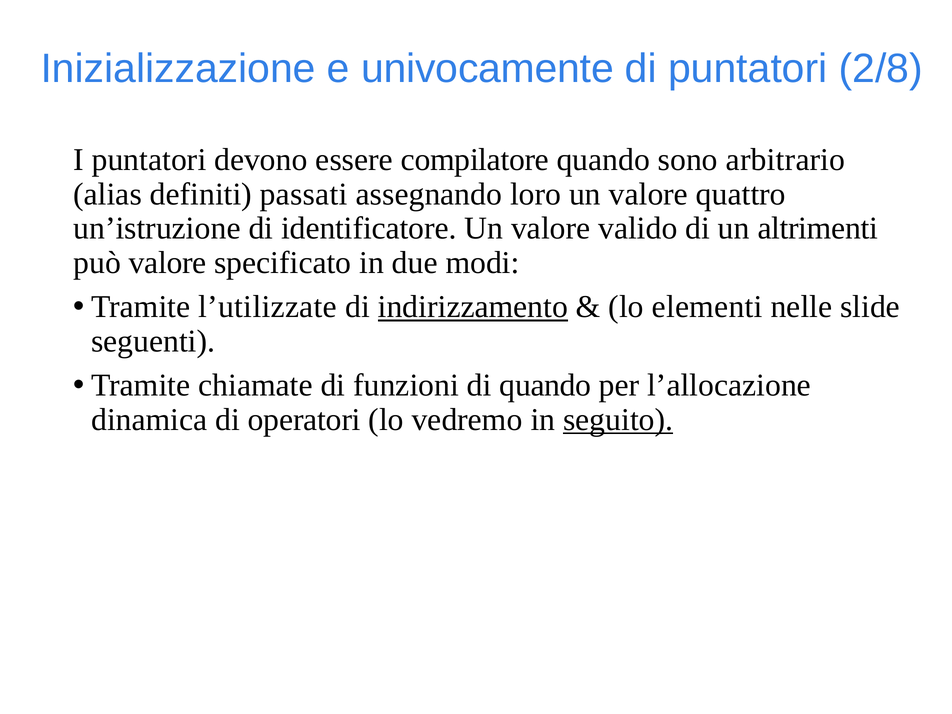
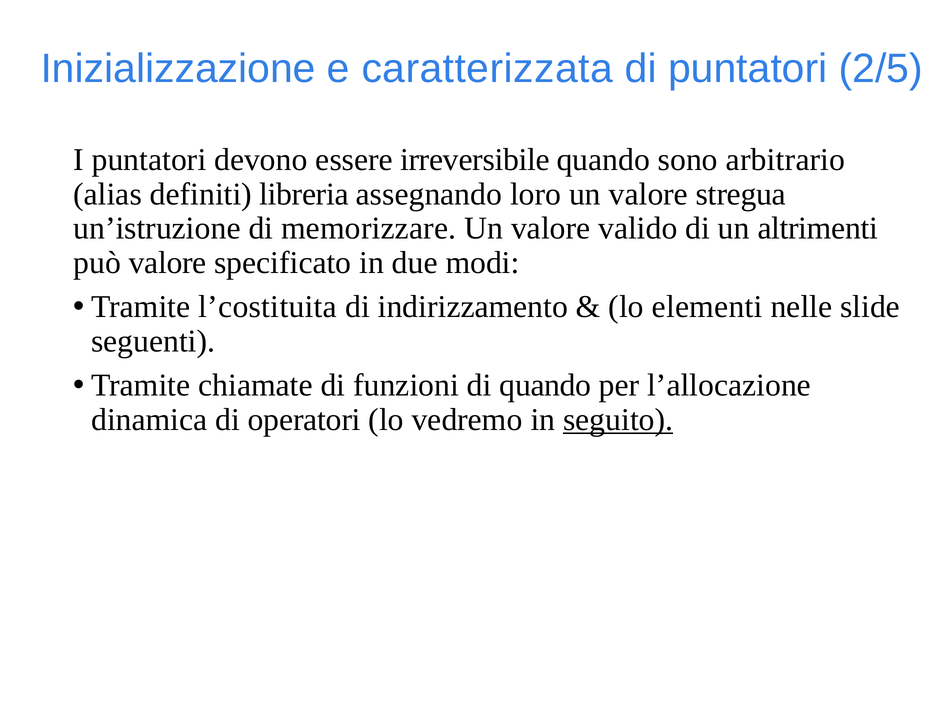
univocamente: univocamente -> caratterizzata (487, 69)
2/8: 2/8 -> 2/5 (881, 69)
compilatore: compilatore -> irreversibile (475, 160)
passati: passati -> libreria (304, 194)
quattro: quattro -> stregua (741, 194)
identificatore: identificatore -> memorizzare (369, 228)
l’utilizzate: l’utilizzate -> l’costituita (268, 307)
indirizzamento underline: present -> none (473, 307)
